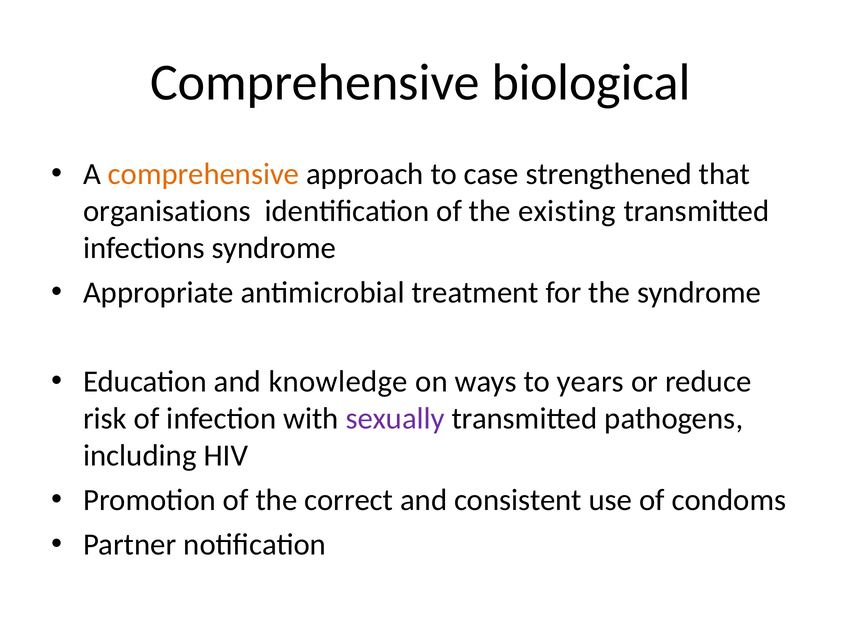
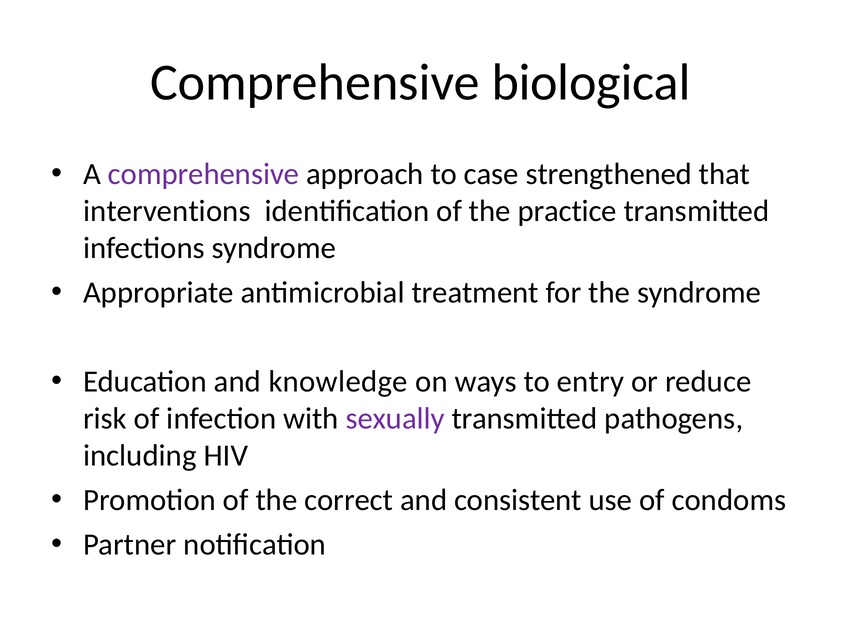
comprehensive colour: orange -> purple (204, 174)
organisations: organisations -> interventions (167, 211)
existing: existing -> practice (567, 211)
years: years -> entry (590, 382)
